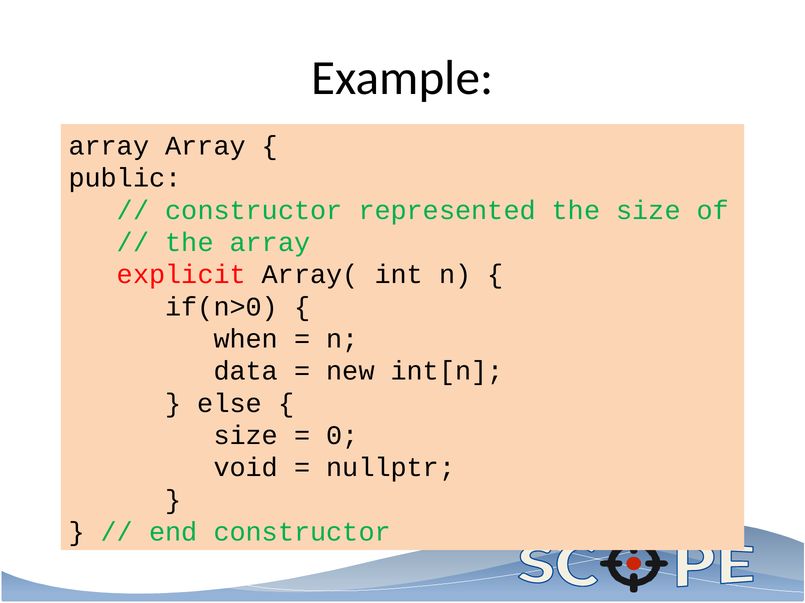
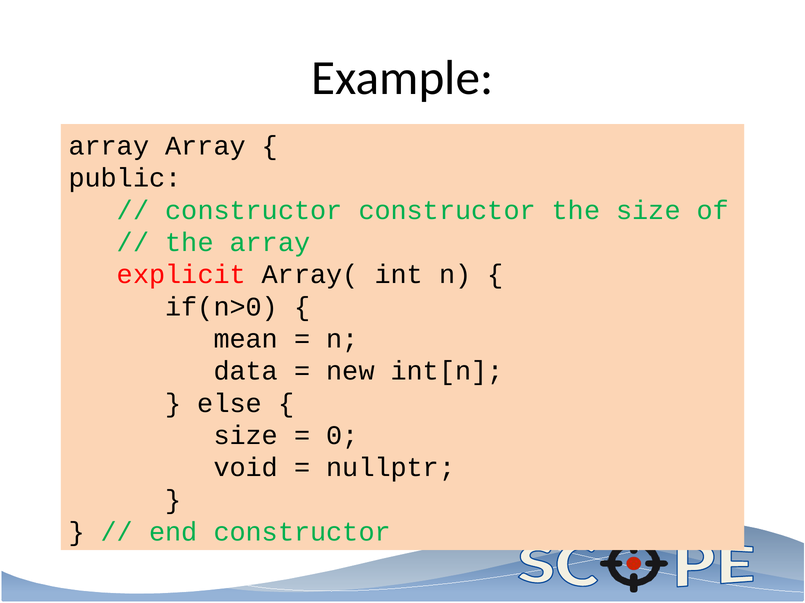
constructor represented: represented -> constructor (447, 211)
when: when -> mean (246, 339)
